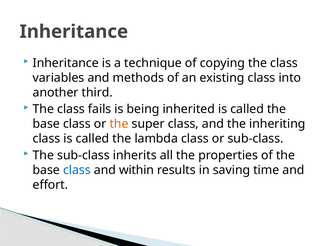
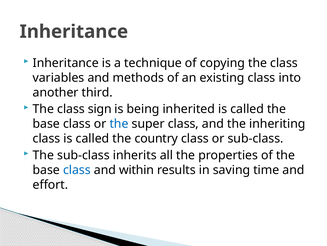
fails: fails -> sign (100, 109)
the colour: orange -> blue (119, 124)
lambda: lambda -> country (156, 138)
